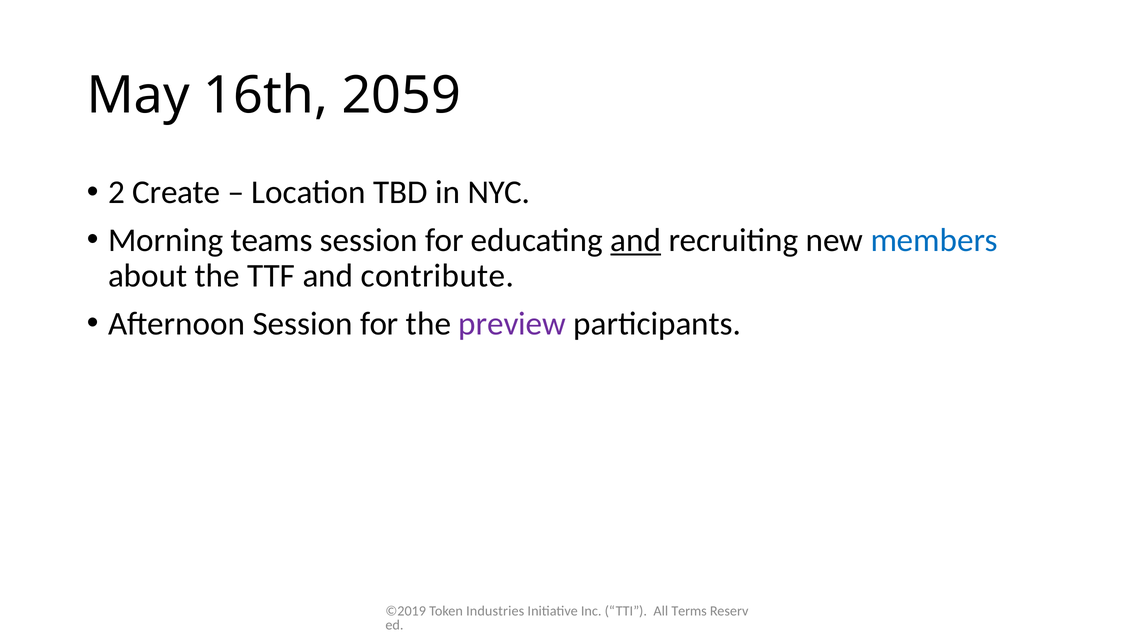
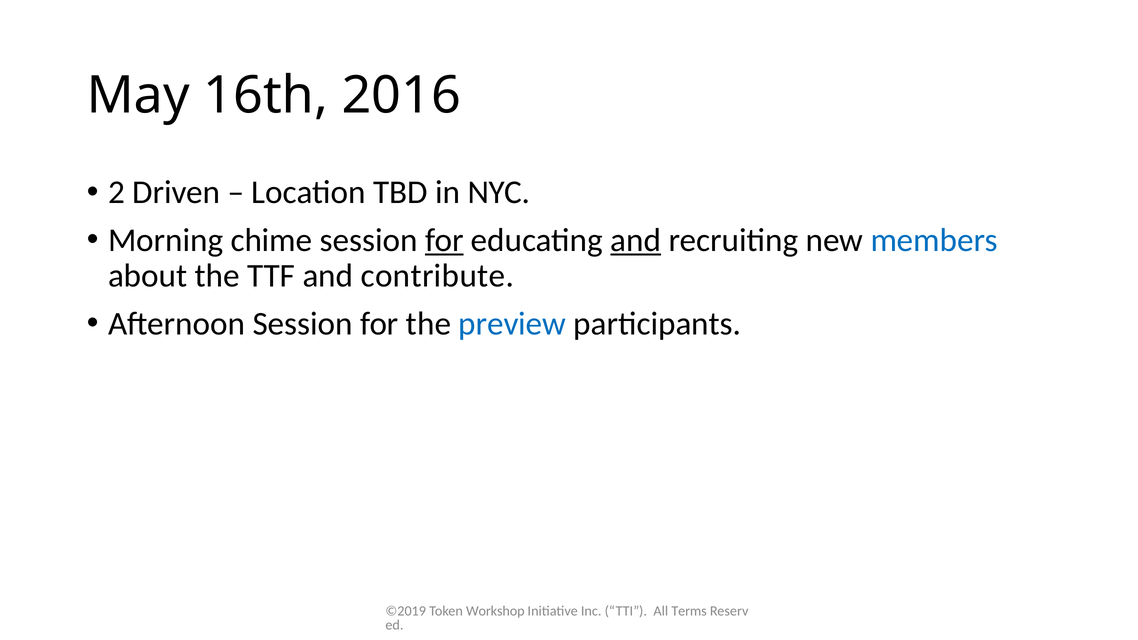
2059: 2059 -> 2016 (401, 96)
Create: Create -> Driven (176, 192)
teams: teams -> chime (272, 240)
for underline: none -> present (444, 240)
preview colour: purple -> blue (512, 324)
Industries: Industries -> Workshop (495, 611)
